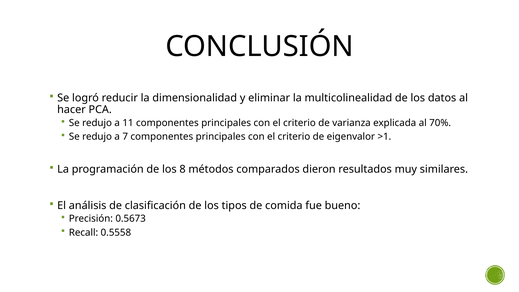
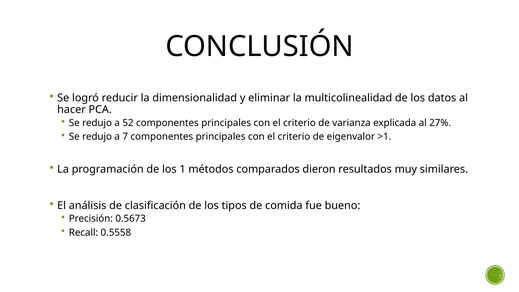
11: 11 -> 52 (128, 123)
70%: 70% -> 27% (440, 123)
8: 8 -> 1 (183, 169)
